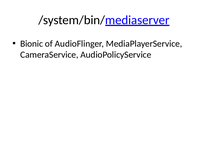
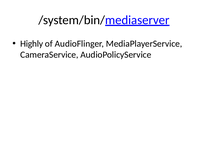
Bionic: Bionic -> Highly (32, 44)
